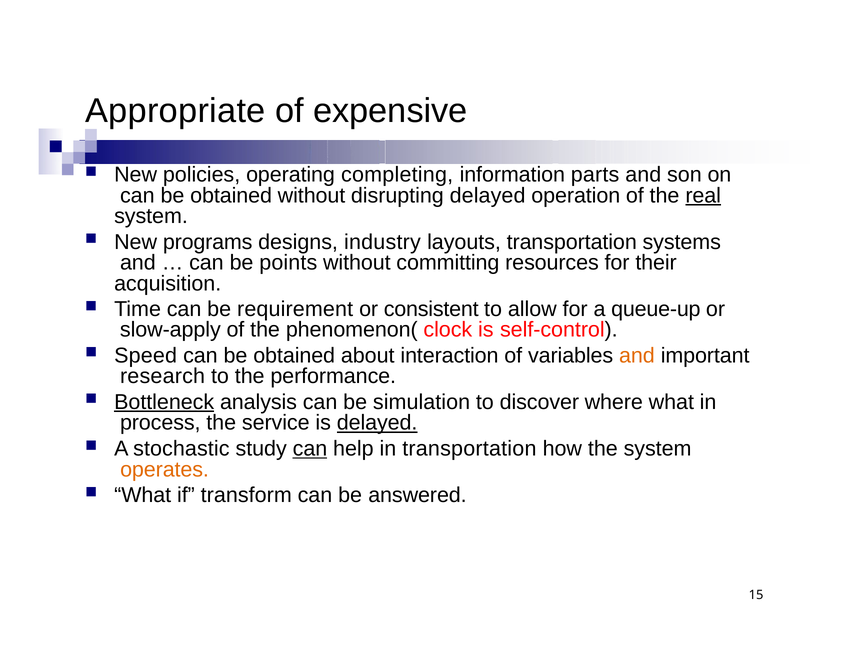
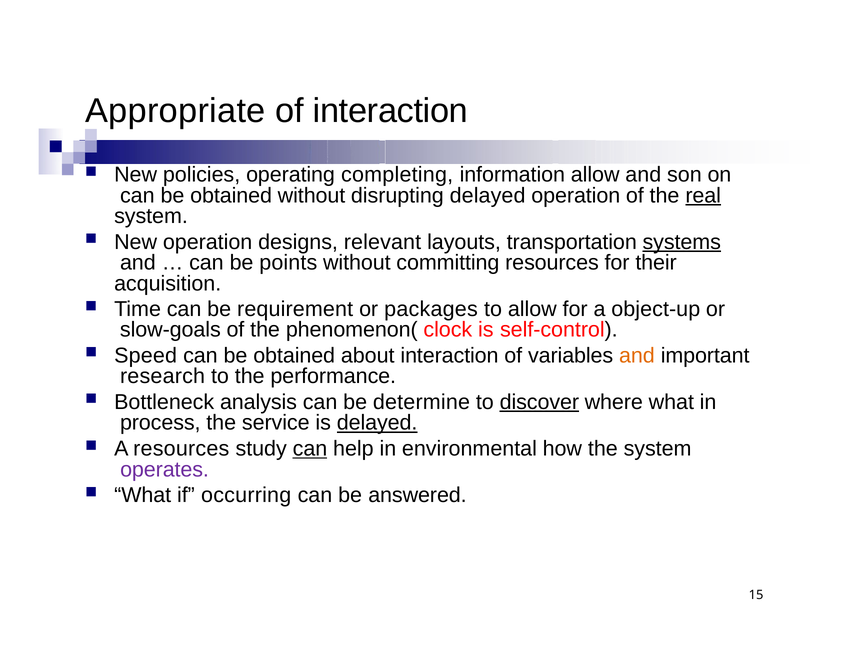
of expensive: expensive -> interaction (390, 111)
information parts: parts -> allow (595, 175)
New programs: programs -> operation (208, 242)
industry: industry -> relevant (382, 242)
systems underline: none -> present (682, 242)
consistent: consistent -> packages (431, 309)
queue-up: queue-up -> object-up (656, 309)
slow-apply: slow-apply -> slow-goals (170, 330)
Bottleneck underline: present -> none (164, 402)
simulation: simulation -> determine (421, 402)
discover underline: none -> present (539, 402)
A stochastic: stochastic -> resources (181, 448)
in transportation: transportation -> environmental (469, 448)
operates colour: orange -> purple (165, 469)
transform: transform -> occurring (246, 495)
